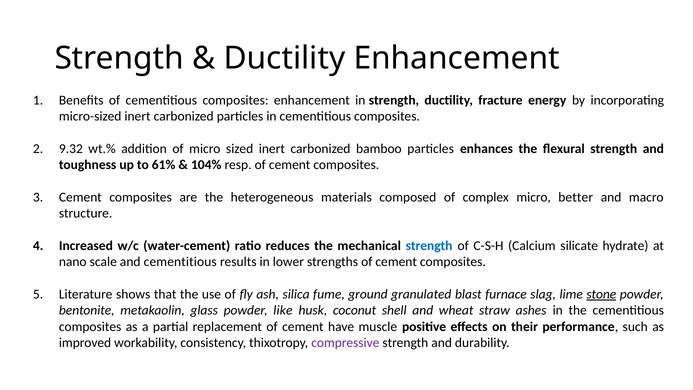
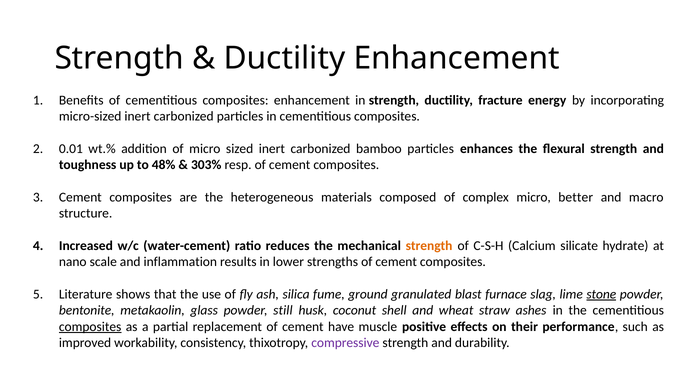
9.32: 9.32 -> 0.01 (71, 149)
61%: 61% -> 48% (164, 165)
104%: 104% -> 303% (206, 165)
strength colour: blue -> orange (429, 246)
and cementitious: cementitious -> inflammation (180, 262)
like: like -> still (283, 310)
composites underline: none -> present (90, 327)
